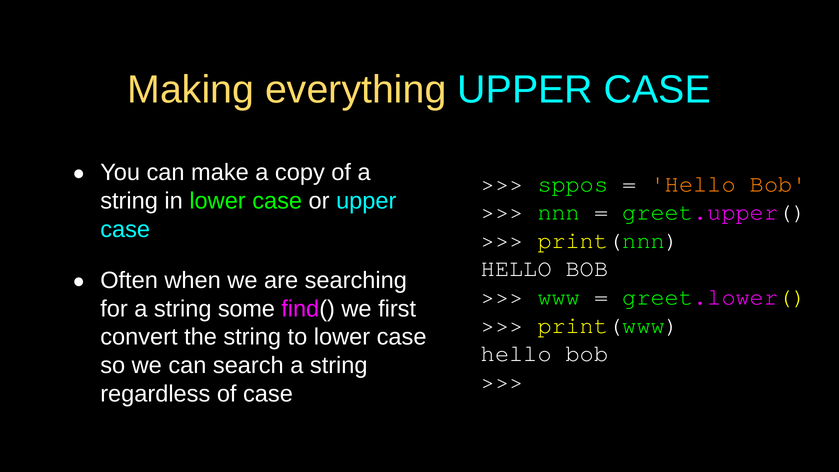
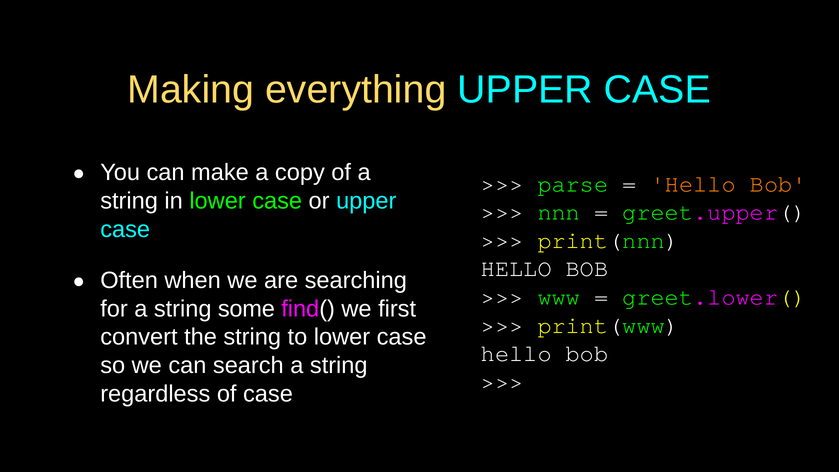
sppos: sppos -> parse (573, 184)
